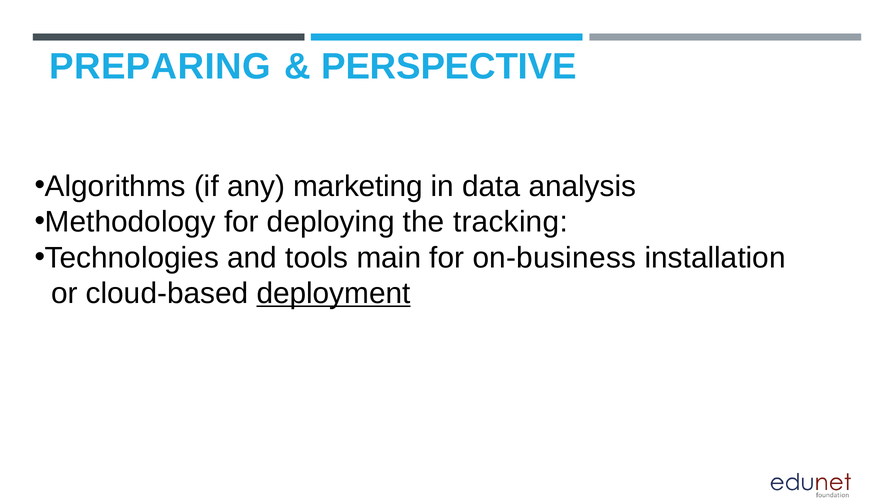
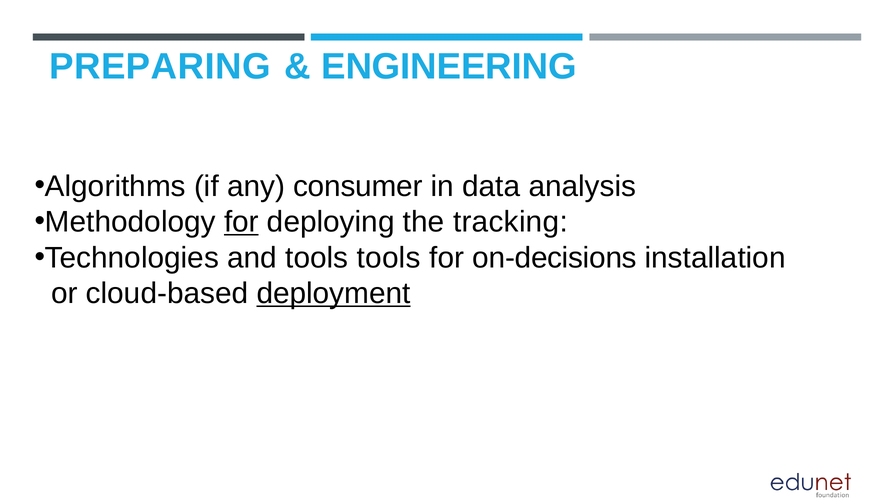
PERSPECTIVE: PERSPECTIVE -> ENGINEERING (449, 67)
marketing: marketing -> consumer (358, 186)
for underline: none -> present (241, 222)
tools main: main -> tools (389, 258)
on-business: on-business -> on-decisions (555, 258)
